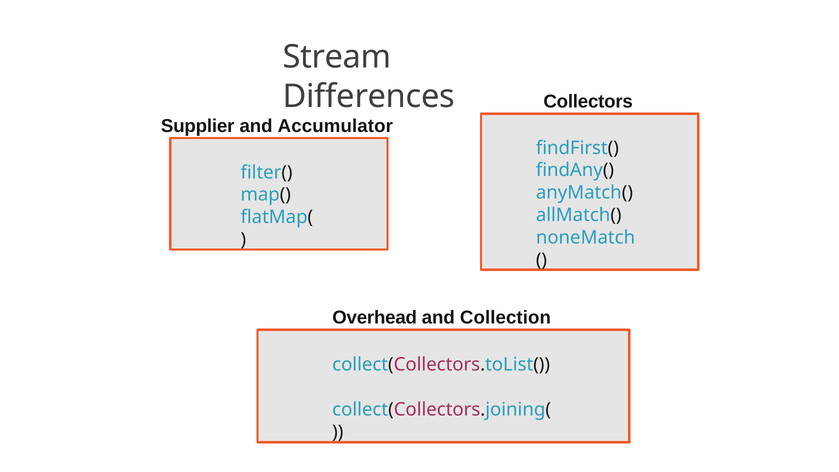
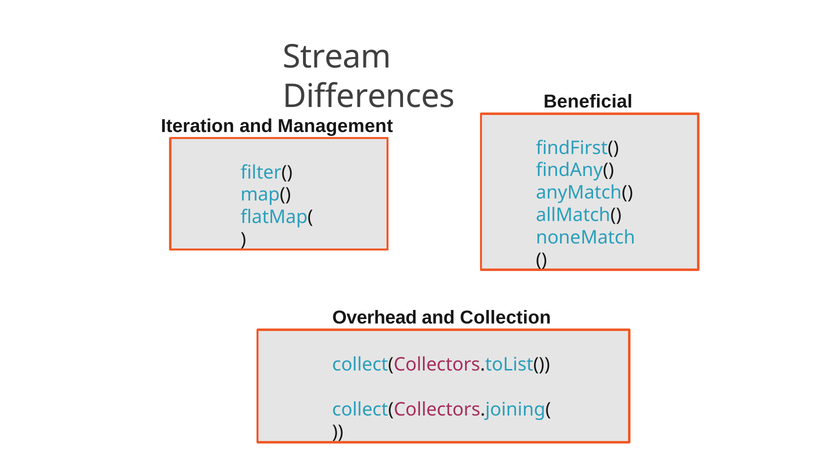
Collectors: Collectors -> Beneficial (588, 102)
Supplier: Supplier -> Iteration (198, 126)
Accumulator: Accumulator -> Management (335, 126)
